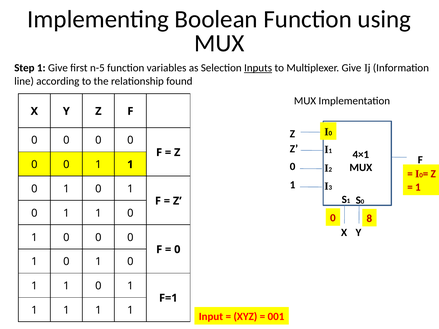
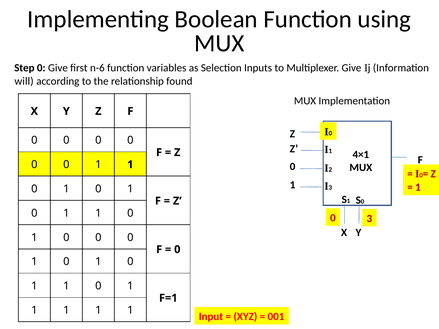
Step 1: 1 -> 0 (41, 68)
n-5: n-5 -> n-6 (97, 68)
Inputs underline: present -> none (258, 68)
line: line -> will (24, 81)
0 8: 8 -> 3 (369, 219)
